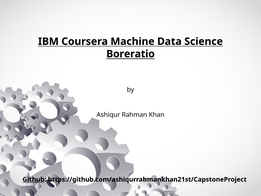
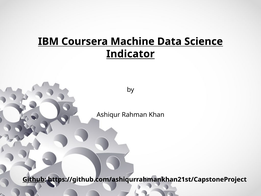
Boreratio: Boreratio -> Indicator (130, 54)
